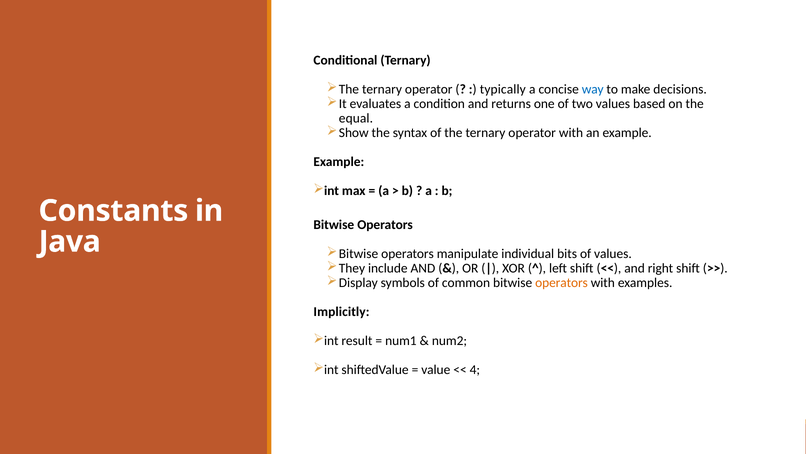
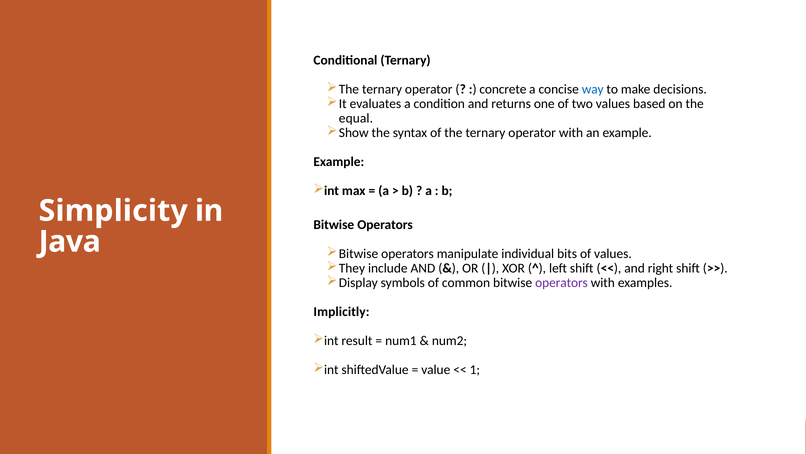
typically: typically -> concrete (503, 89)
Constants: Constants -> Simplicity (113, 211)
operators colour: orange -> purple (562, 282)
4: 4 -> 1 (475, 369)
